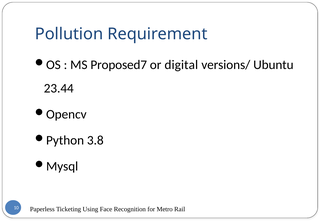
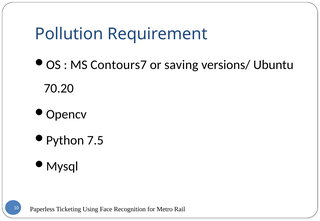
Proposed7: Proposed7 -> Contours7 (119, 65)
digital: digital -> saving (181, 65)
23.44: 23.44 -> 70.20 (59, 89)
3.8: 3.8 -> 7.5 (95, 141)
